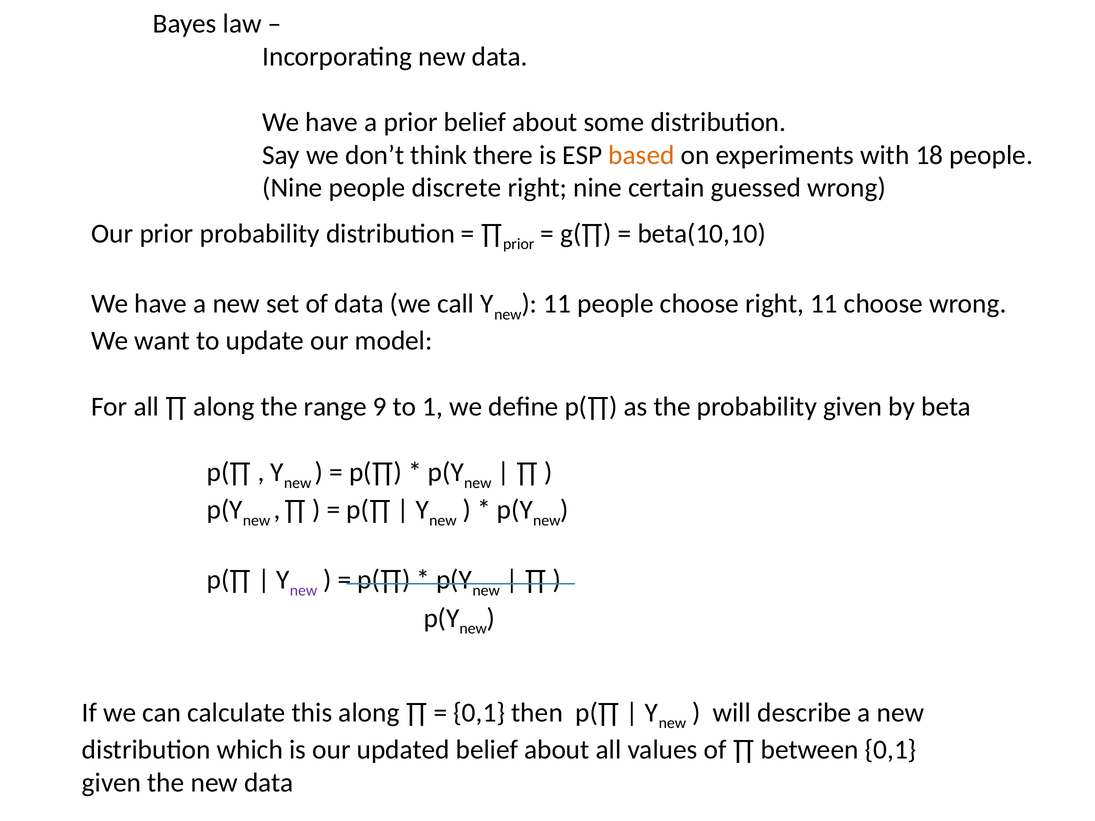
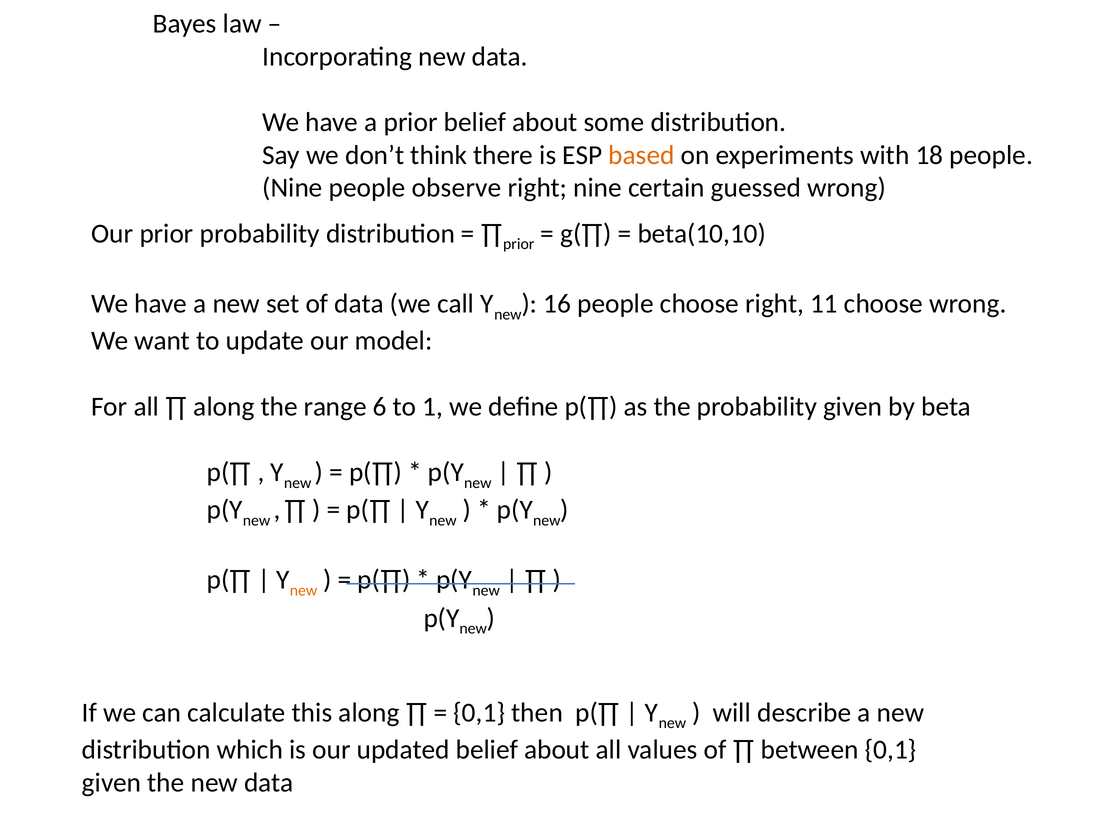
discrete: discrete -> observe (457, 188)
11: 11 -> 16 (557, 304)
9: 9 -> 6 (380, 407)
new colour: purple -> orange (303, 591)
